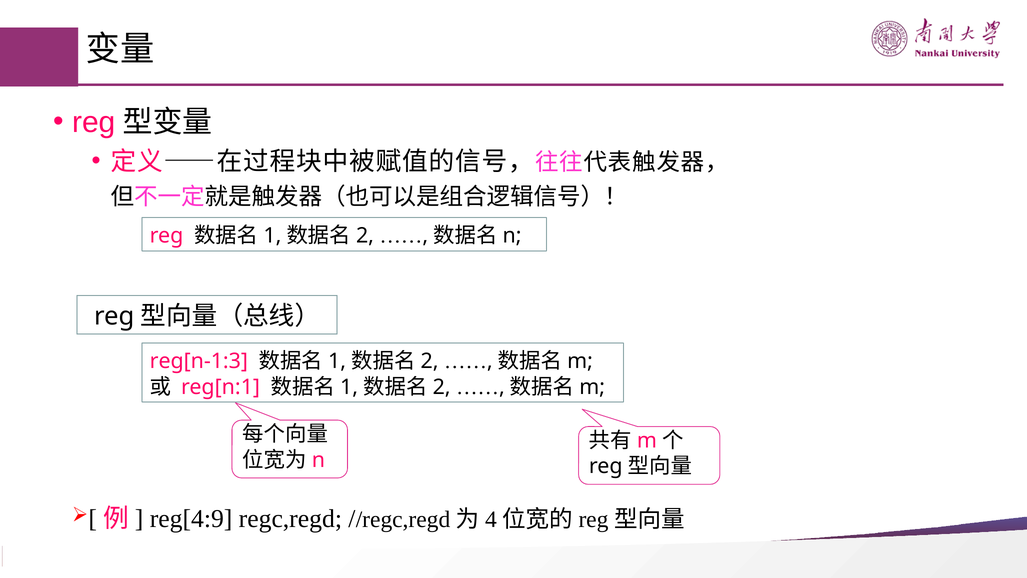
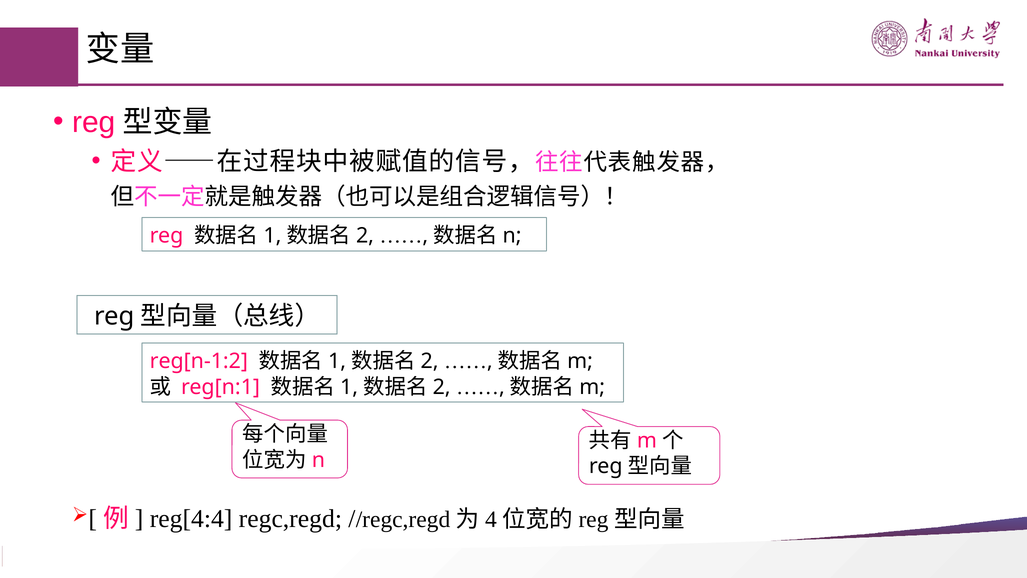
reg[n-1:3: reg[n-1:3 -> reg[n-1:2 (199, 361)
reg[4:9: reg[4:9 -> reg[4:4 (191, 518)
